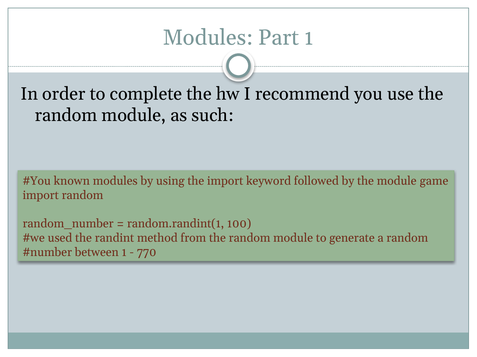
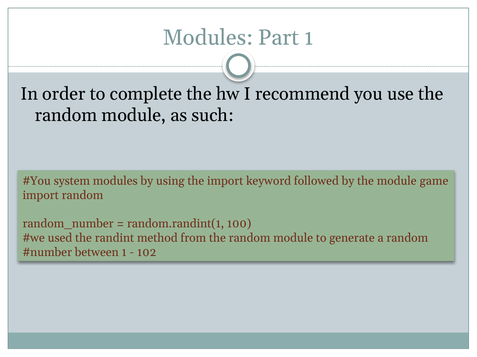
known: known -> system (72, 181)
770: 770 -> 102 (147, 253)
